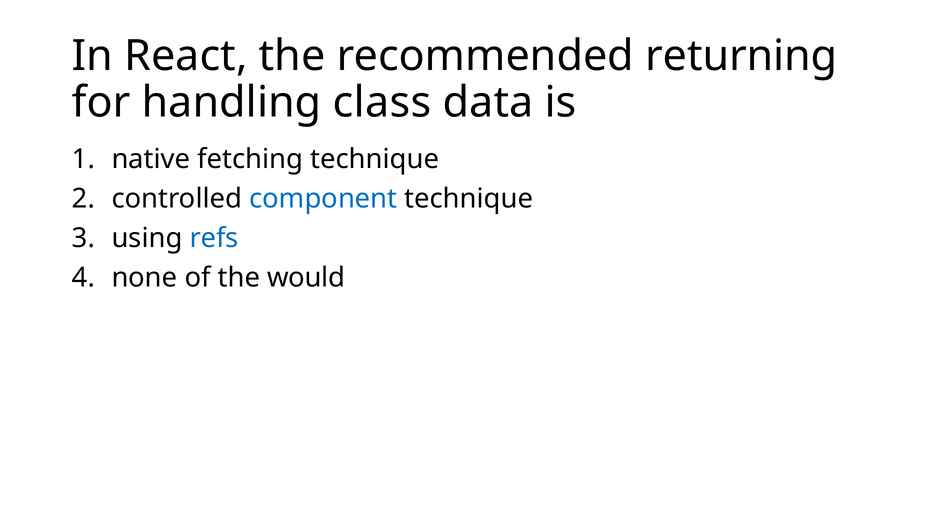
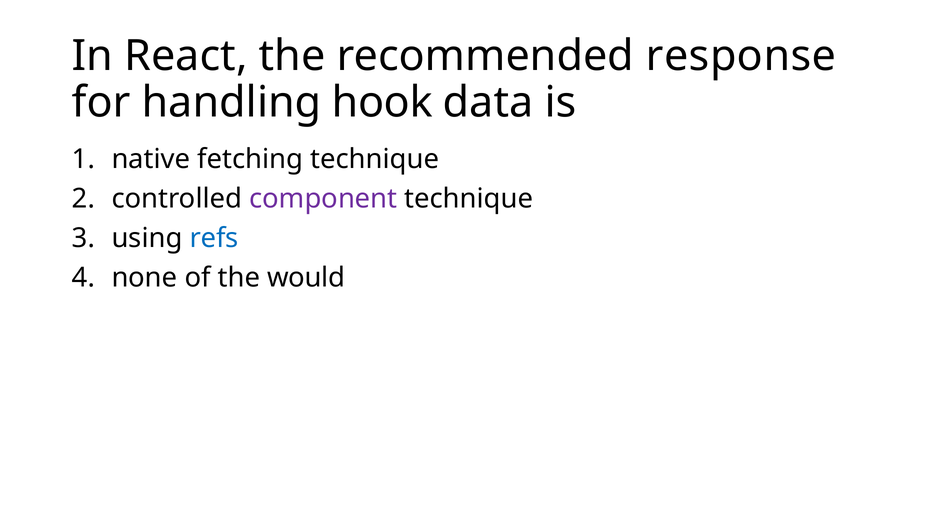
returning: returning -> response (741, 56)
class: class -> hook (382, 102)
component colour: blue -> purple (323, 199)
